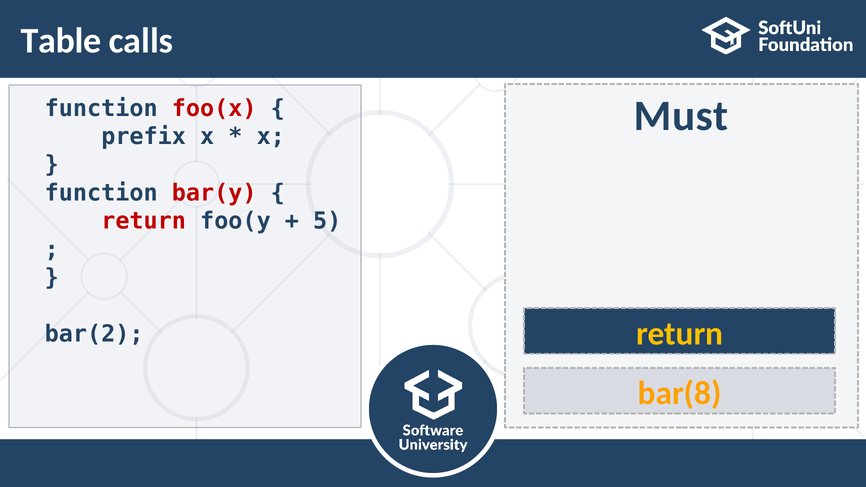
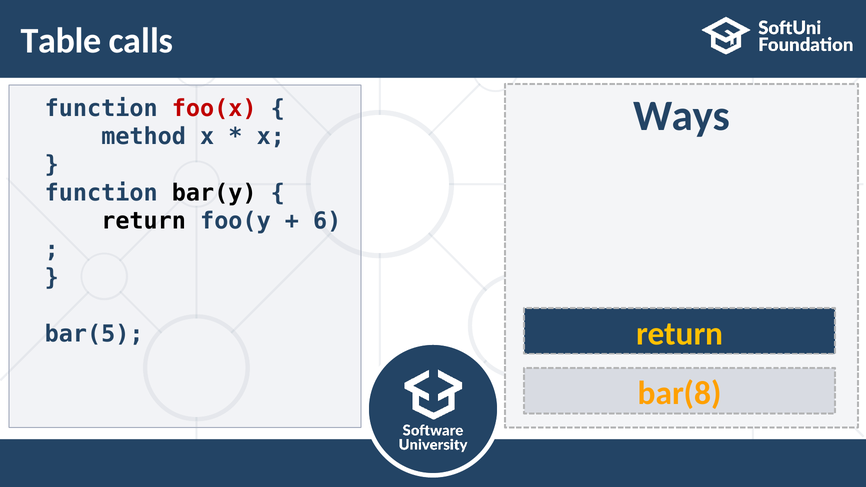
Must: Must -> Ways (682, 116)
prefix: prefix -> method (144, 137)
bar(y colour: red -> black (214, 193)
return colour: red -> black (144, 221)
5: 5 -> 6 (327, 221)
bar(2: bar(2 -> bar(5 (94, 334)
